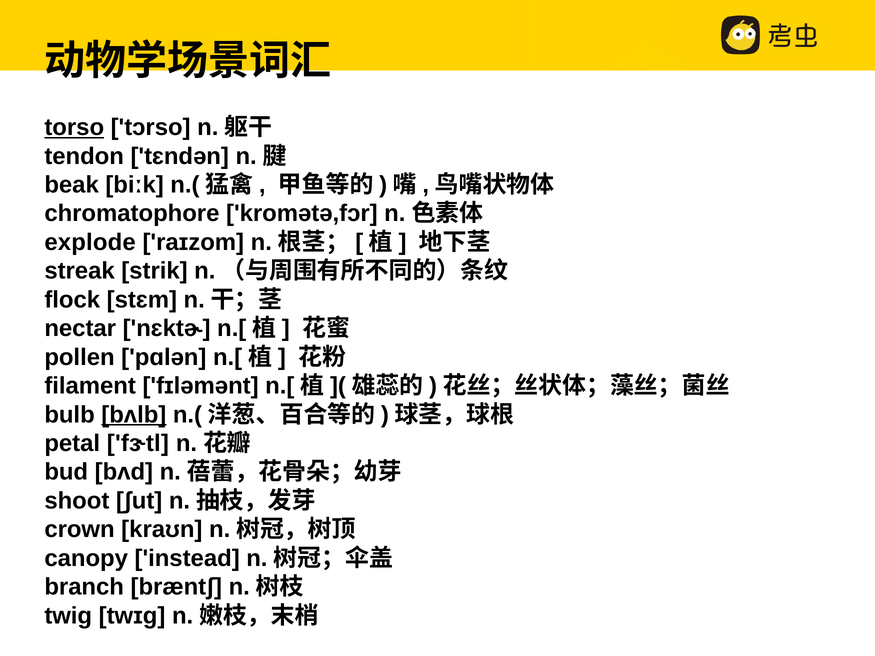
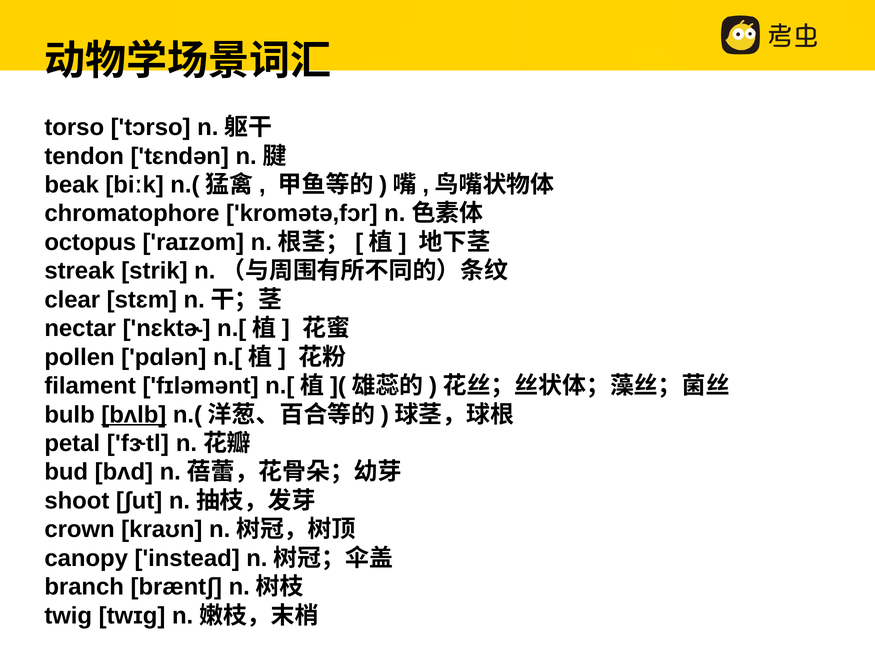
torso underline: present -> none (74, 128)
explode: explode -> octopus (90, 242)
flock: flock -> clear (72, 300)
